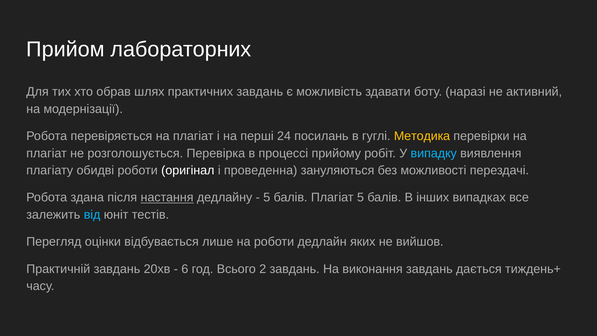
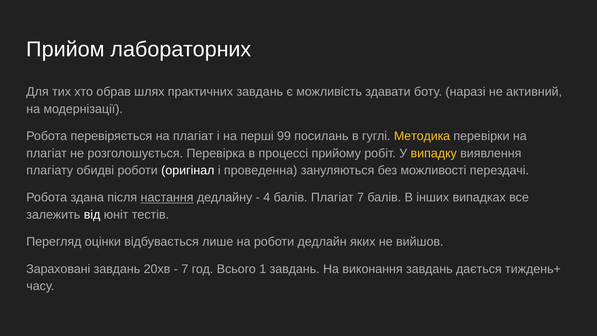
24: 24 -> 99 (284, 136)
випадку colour: light blue -> yellow (434, 153)
5: 5 -> 4 (267, 197)
Плагіат 5: 5 -> 7 (360, 197)
від colour: light blue -> white (92, 215)
Практичній: Практичній -> Зараховані (58, 269)
6: 6 -> 7 (185, 269)
2: 2 -> 1 (263, 269)
